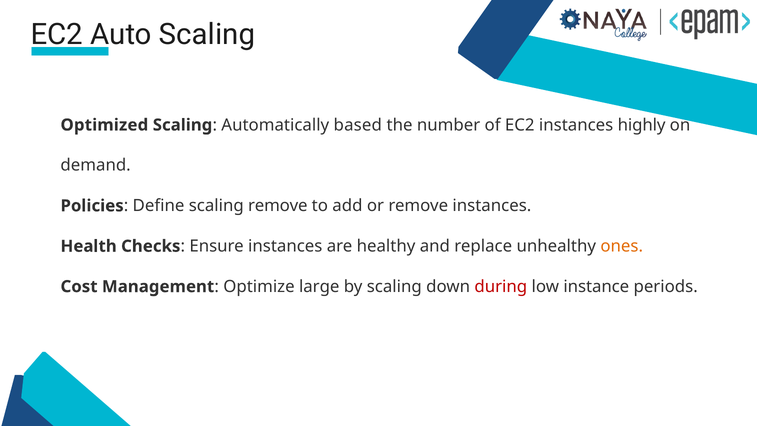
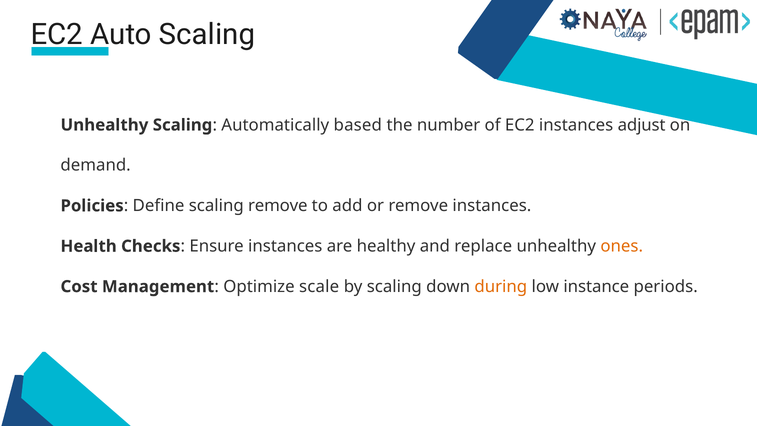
Optimized: Optimized -> Unhealthy (104, 125)
highly: highly -> adjust (642, 125)
large: large -> scale (319, 286)
during colour: red -> orange (501, 286)
